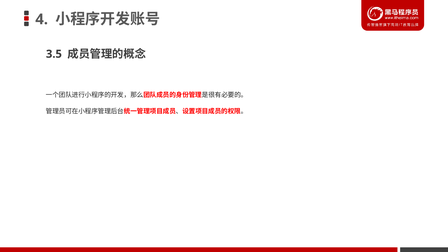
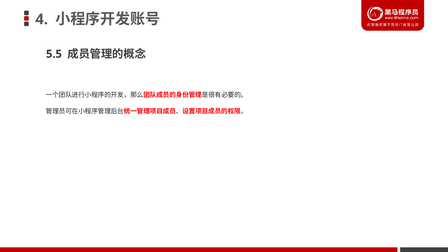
3.5: 3.5 -> 5.5 (54, 54)
